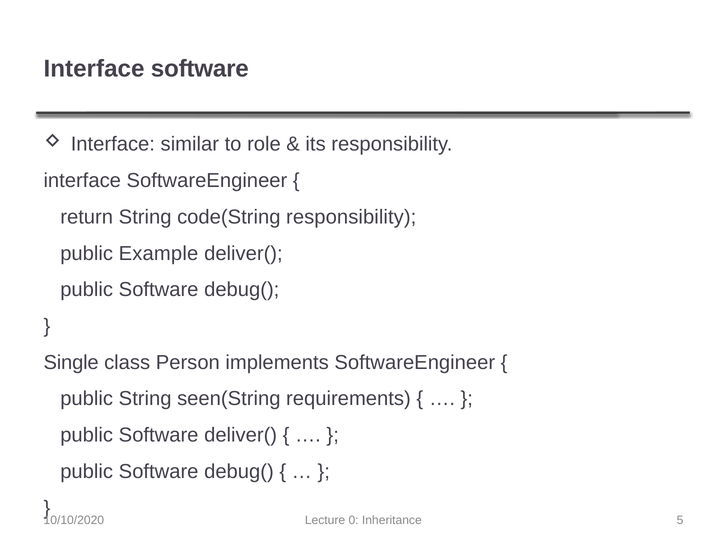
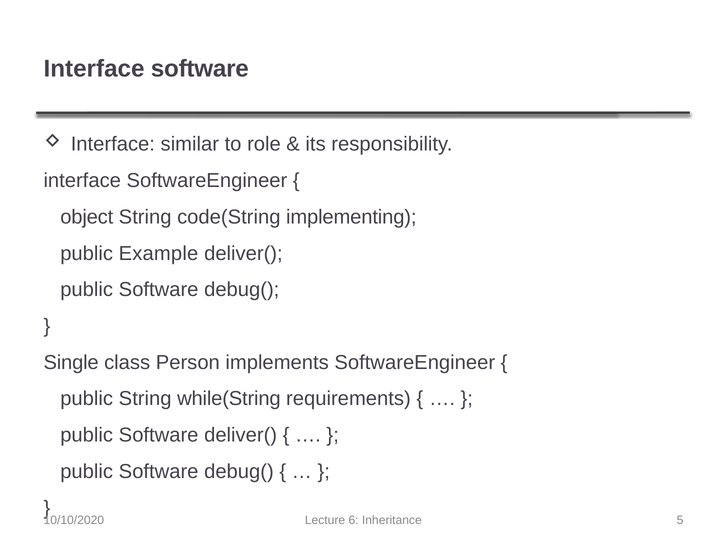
return: return -> object (87, 217)
code(String responsibility: responsibility -> implementing (351, 217)
seen(String: seen(String -> while(String (229, 399)
0: 0 -> 6 (354, 521)
